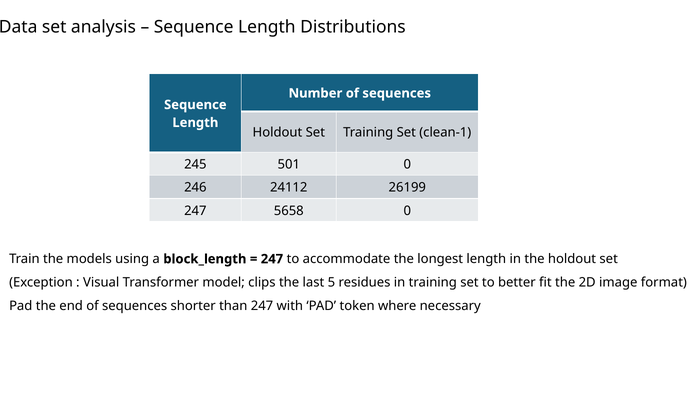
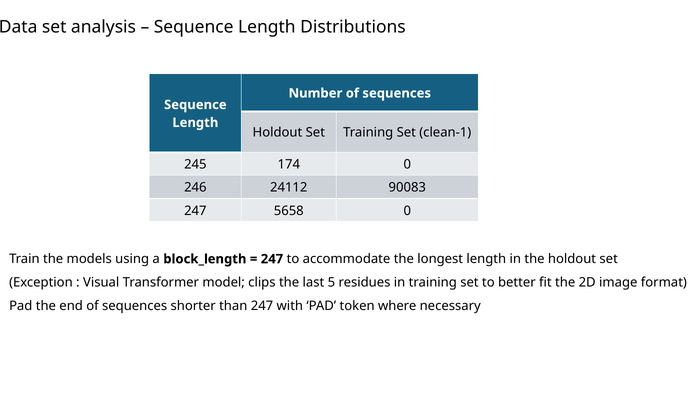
501: 501 -> 174 (289, 164)
26199: 26199 -> 90083 (407, 187)
